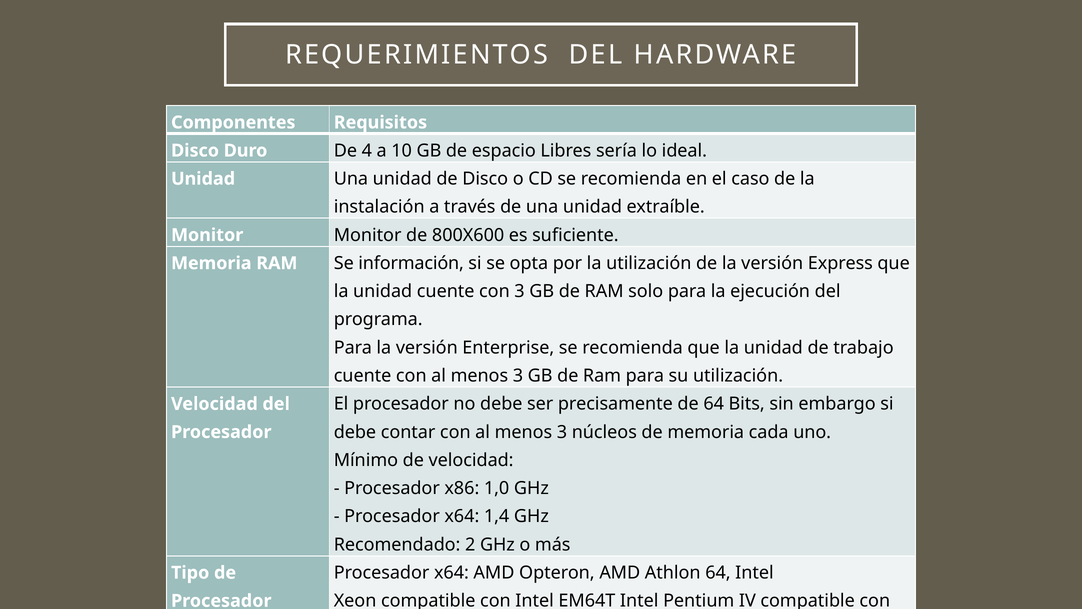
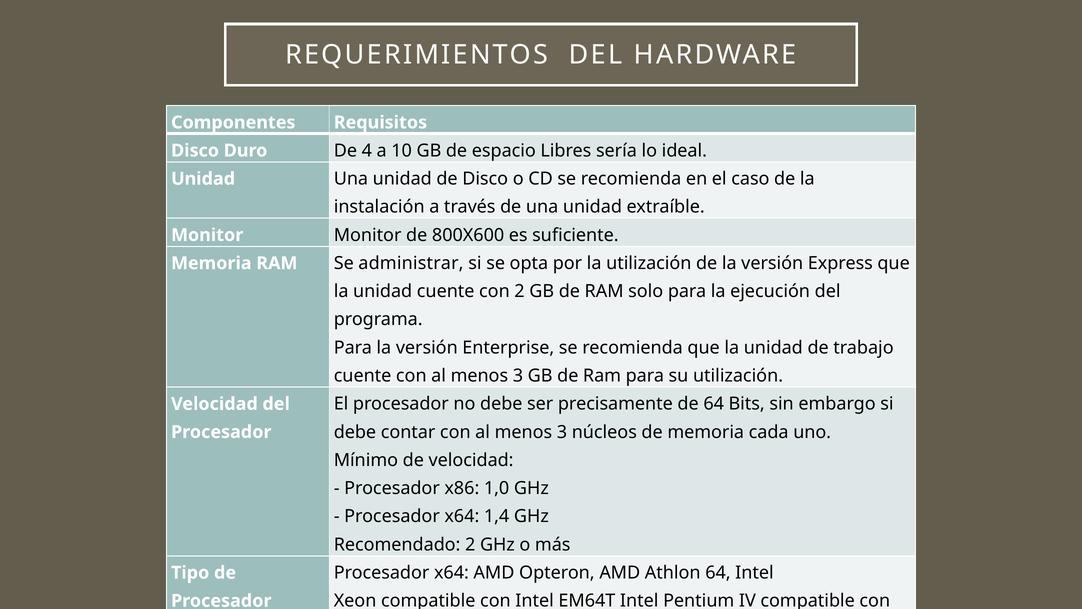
información: información -> administrar (411, 263)
con 3: 3 -> 2 (519, 291)
